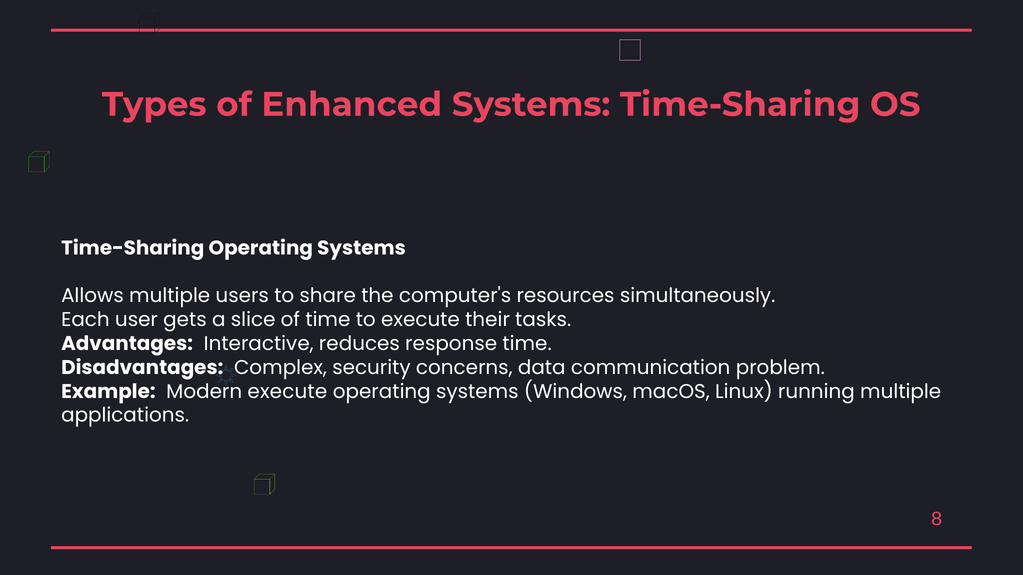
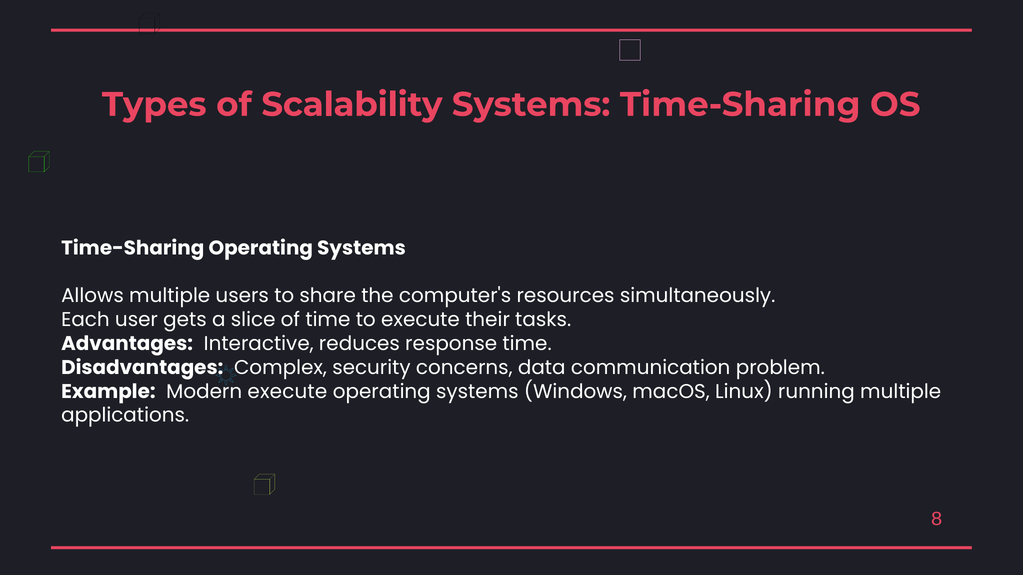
Enhanced: Enhanced -> Scalability (352, 105)
